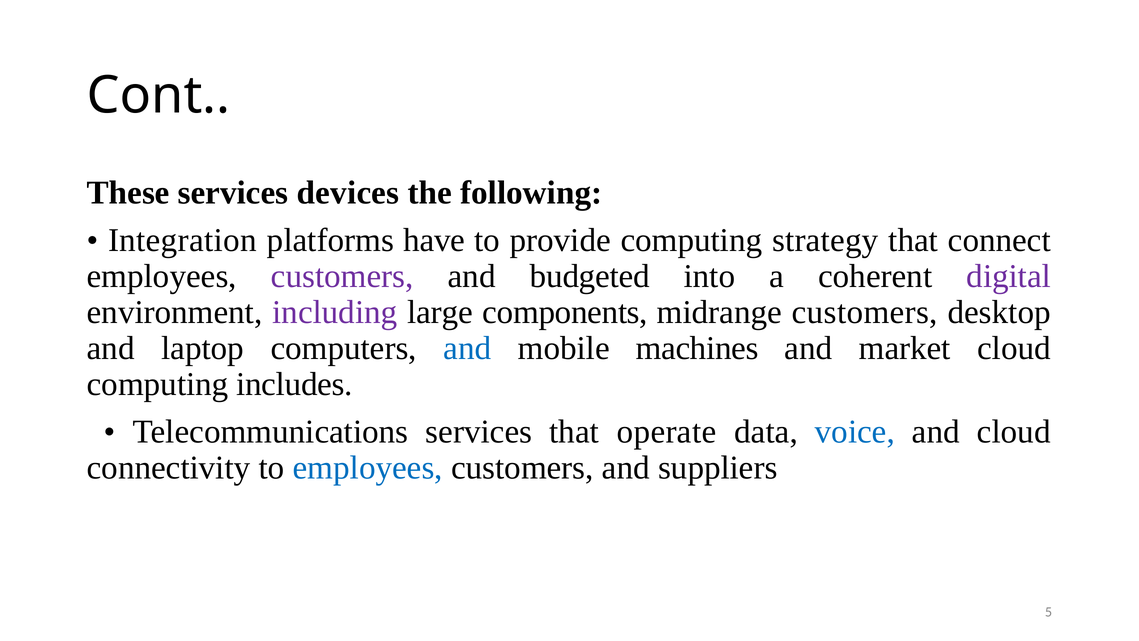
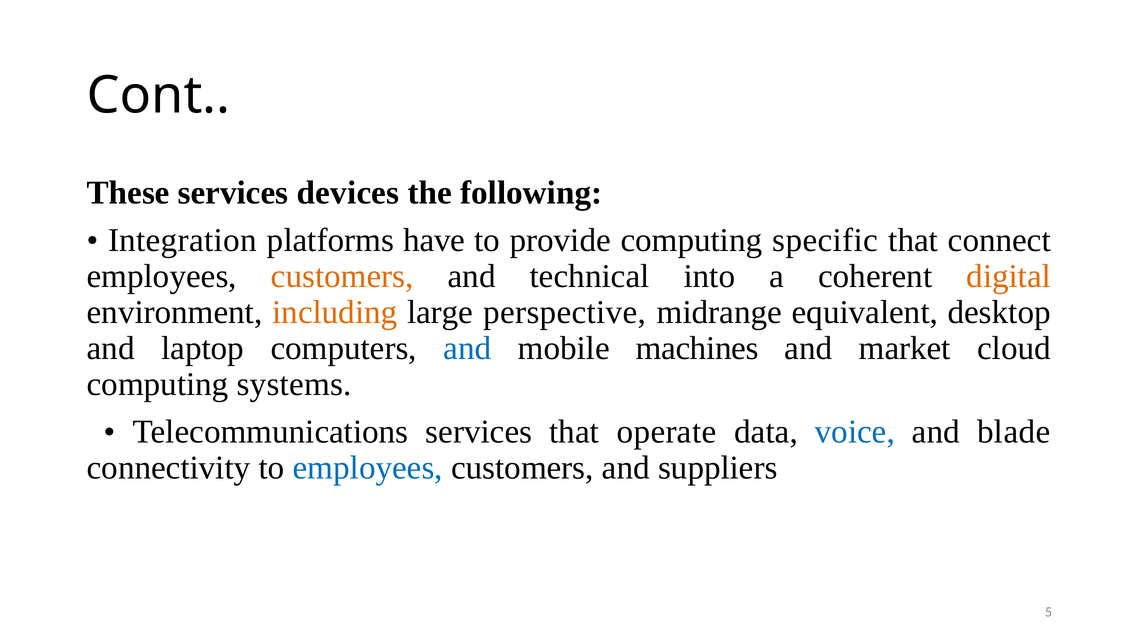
strategy: strategy -> specific (825, 240)
customers colour: purple -> orange (342, 276)
budgeted: budgeted -> technical (590, 276)
digital colour: purple -> orange (1009, 276)
including colour: purple -> orange (335, 312)
components: components -> perspective (565, 312)
midrange customers: customers -> equivalent (865, 312)
includes: includes -> systems (294, 384)
and cloud: cloud -> blade (1014, 432)
